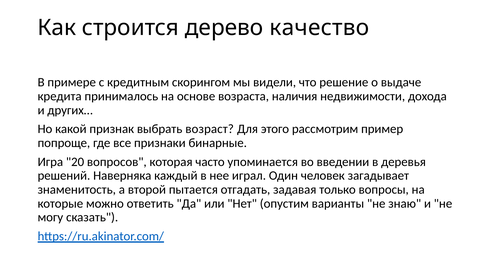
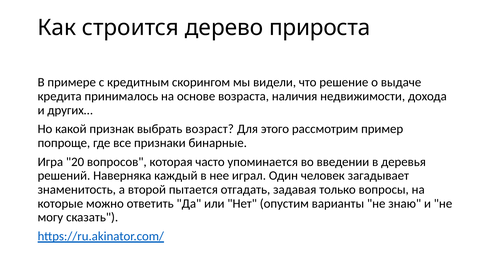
качество: качество -> прироста (320, 28)
